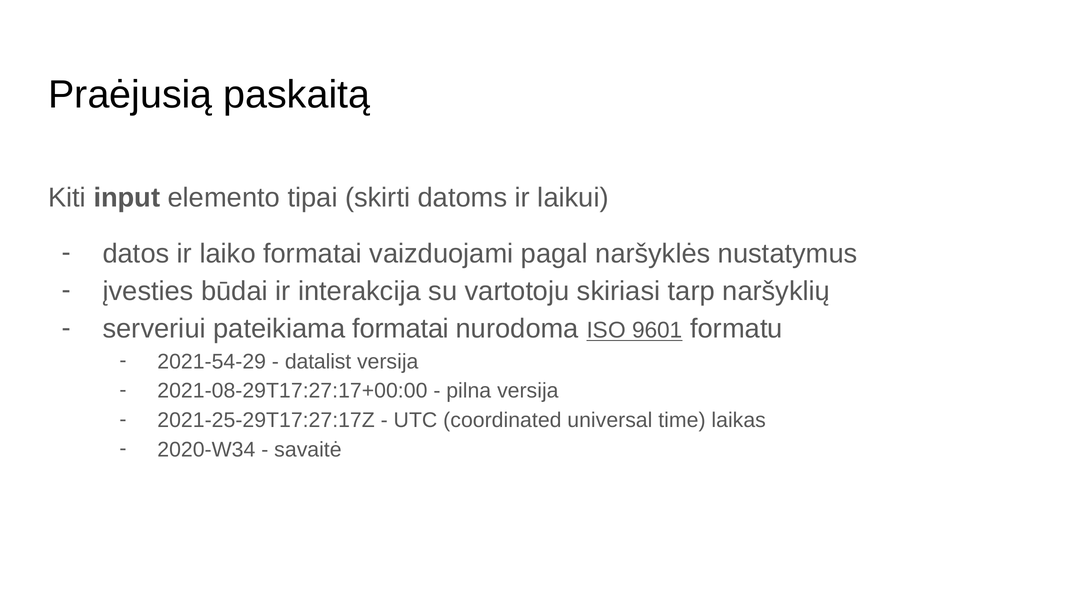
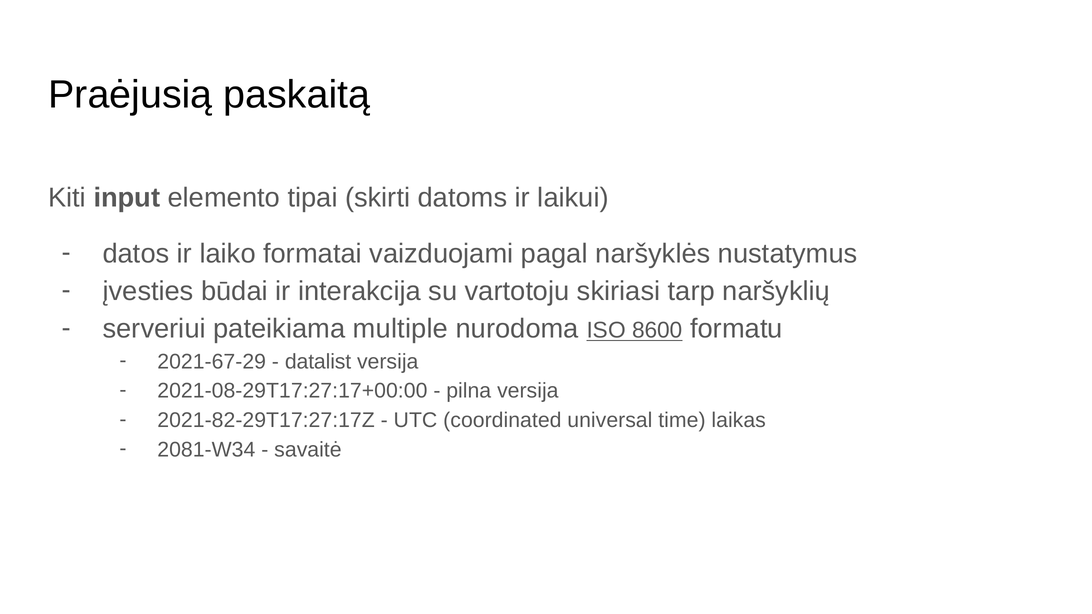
pateikiama formatai: formatai -> multiple (400, 329)
9601: 9601 -> 8600 (657, 331)
2021-54-29: 2021-54-29 -> 2021-67-29 (212, 362)
2021-25-29T17:27:17Z: 2021-25-29T17:27:17Z -> 2021-82-29T17:27:17Z (266, 420)
2020-W34: 2020-W34 -> 2081-W34 (206, 450)
